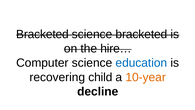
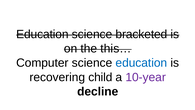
Bracketed: Bracketed -> Education (42, 34)
hire…: hire… -> this… (116, 48)
10-year colour: orange -> purple (146, 77)
